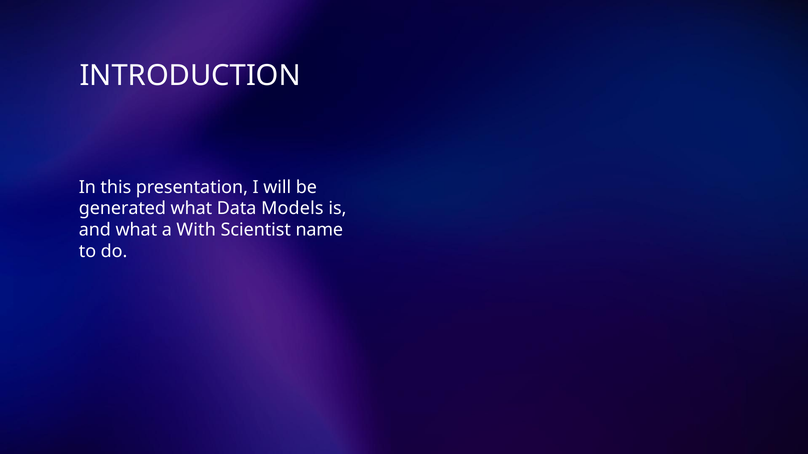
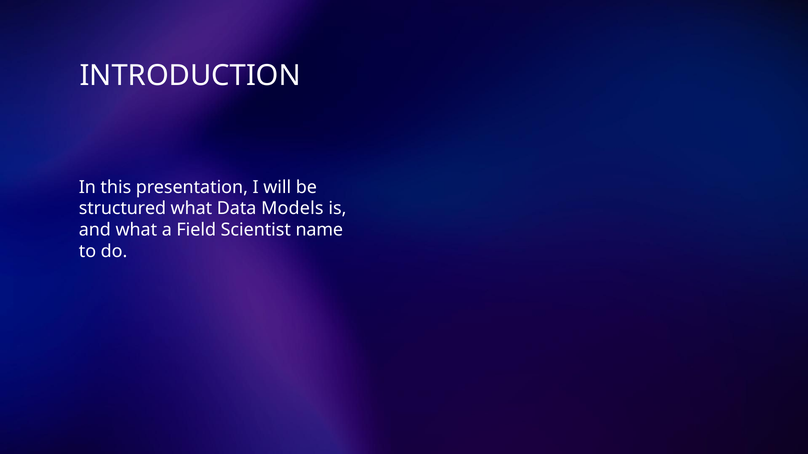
generated: generated -> structured (122, 209)
With: With -> Field (196, 230)
